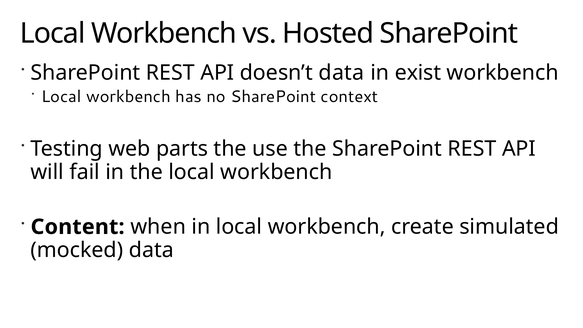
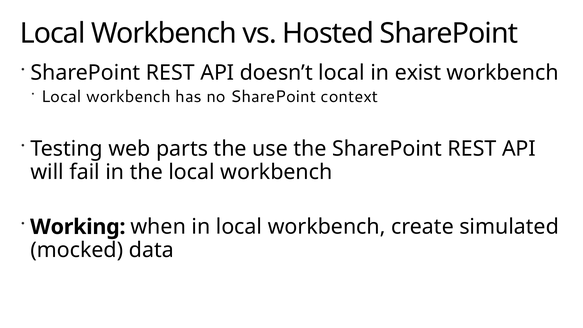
doesn’t data: data -> local (342, 73)
Content: Content -> Working (78, 227)
